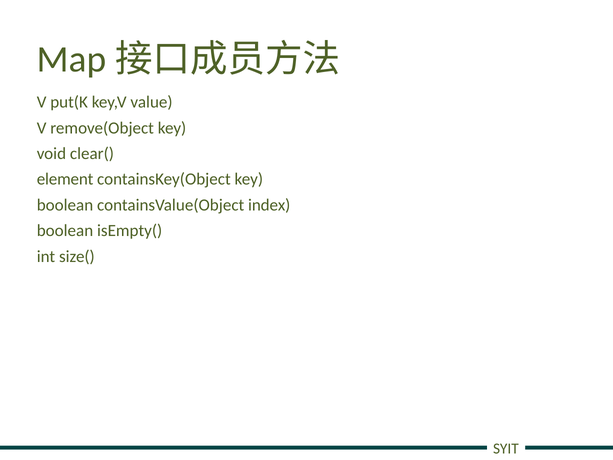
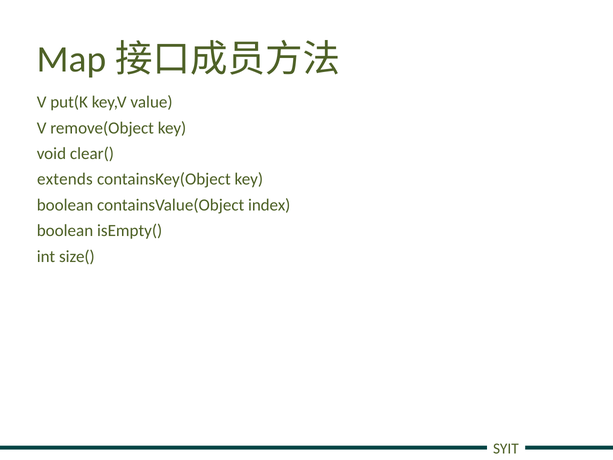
element: element -> extends (65, 179)
